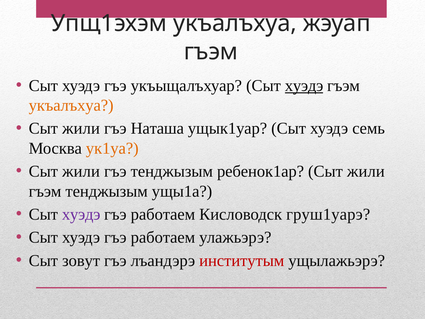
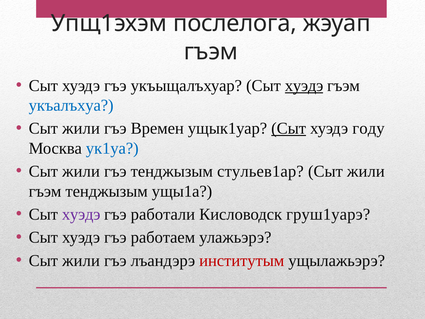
Упщ1эхэм укъалъхуа: укъалъхуа -> послелога (235, 23)
укъалъхуа colour: orange -> blue (71, 105)
Наташа: Наташа -> Времен (157, 128)
Сыт underline: none -> present (289, 128)
семь: семь -> году (369, 128)
ук1уа colour: orange -> blue (112, 148)
ребенок1ар: ребенок1ар -> стульев1ар (260, 171)
работаем: работаем -> работали (163, 214)
зовут: зовут -> жили (81, 260)
